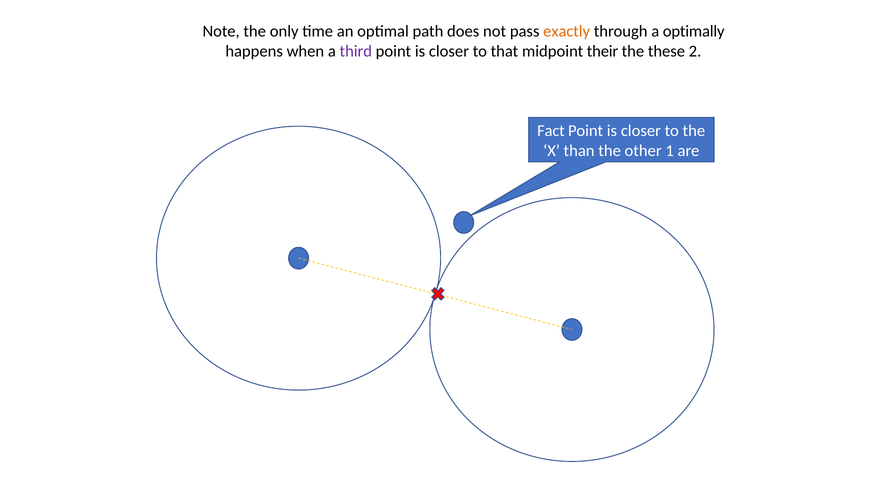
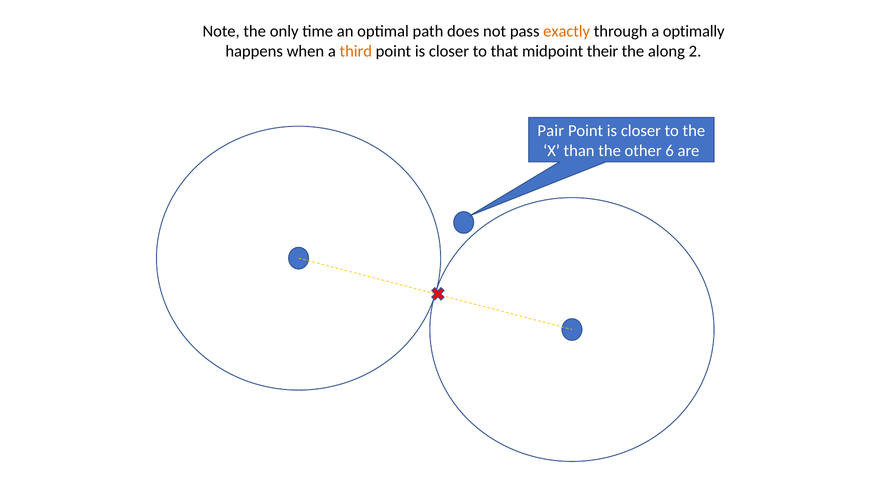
third colour: purple -> orange (356, 51)
these: these -> along (666, 51)
Fact: Fact -> Pair (551, 131)
1: 1 -> 6 (670, 151)
